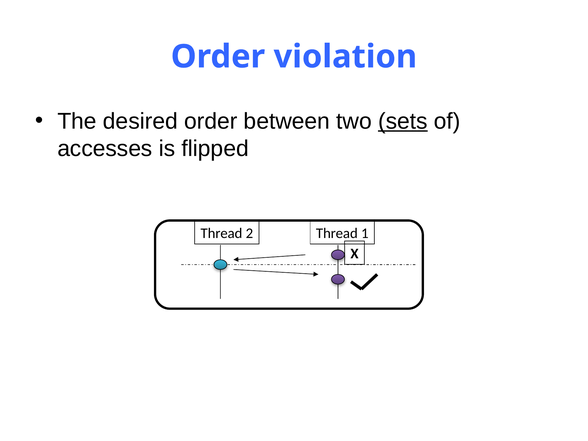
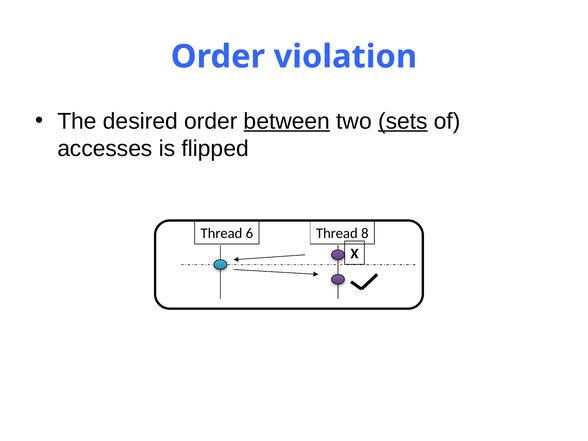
between underline: none -> present (287, 121)
2: 2 -> 6 (249, 233)
1: 1 -> 8 (365, 233)
